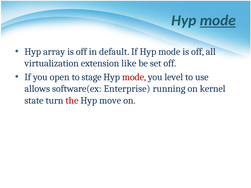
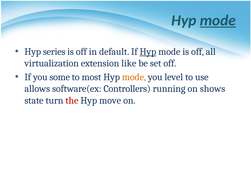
array: array -> series (54, 52)
Hyp underline: none -> present (148, 52)
open: open -> some (60, 77)
stage: stage -> most (91, 77)
mode colour: red -> orange (134, 77)
Enterprise: Enterprise -> Controllers (127, 89)
kernel: kernel -> shows (213, 89)
